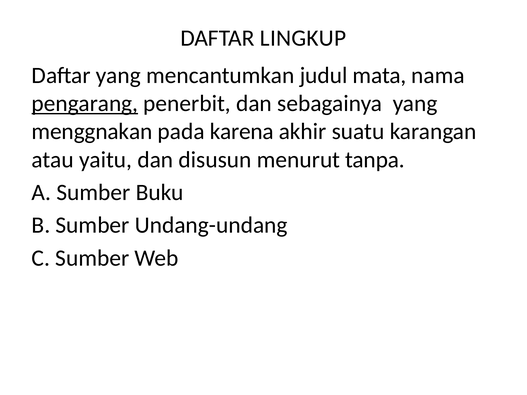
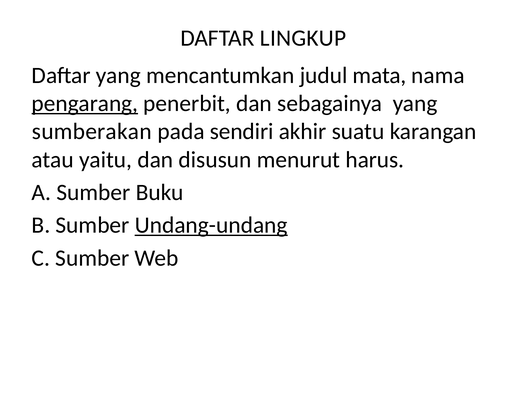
menggnakan: menggnakan -> sumberakan (92, 132)
karena: karena -> sendiri (242, 132)
tanpa: tanpa -> harus (375, 160)
Undang-undang underline: none -> present (211, 225)
